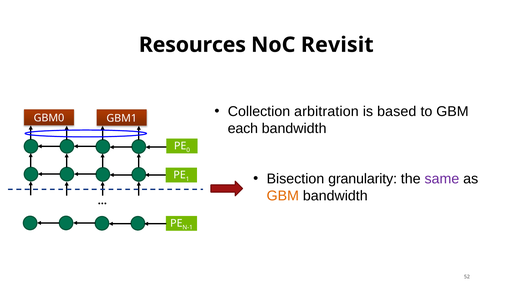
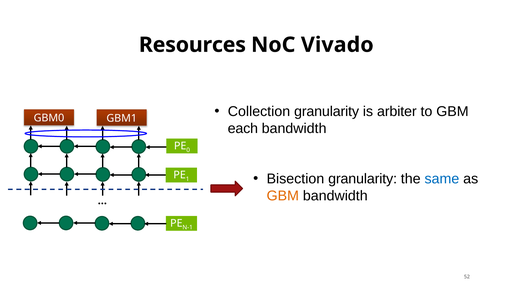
Revisit: Revisit -> Vivado (337, 45)
Collection arbitration: arbitration -> granularity (327, 112)
based: based -> arbiter (397, 112)
same colour: purple -> blue (442, 179)
